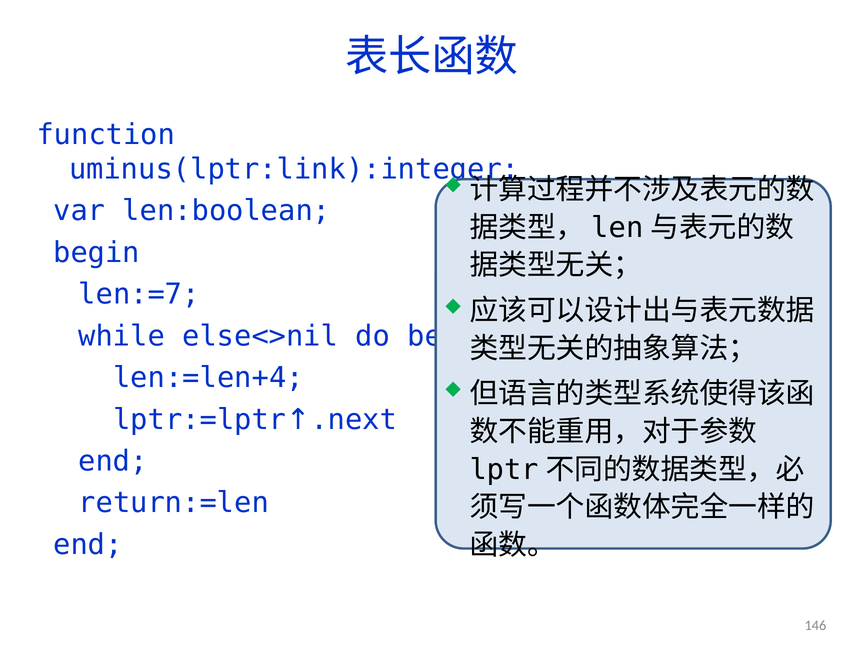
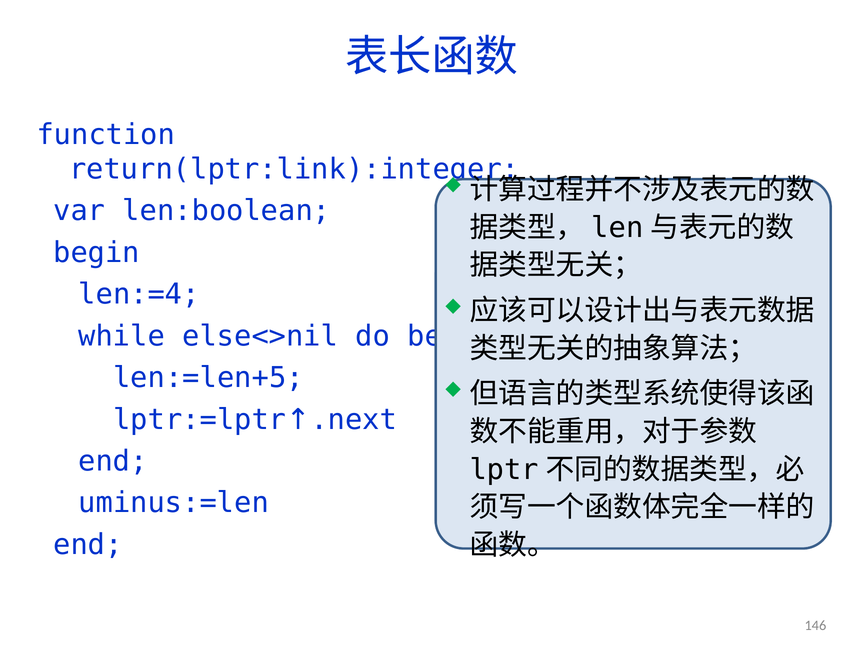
uminus(lptr:link):integer: uminus(lptr:link):integer -> return(lptr:link):integer (294, 169)
len:=7: len:=7 -> len:=4 (139, 295)
len:=len+4: len:=len+4 -> len:=len+5 (208, 378)
return:=len: return:=len -> uminus:=len (174, 503)
